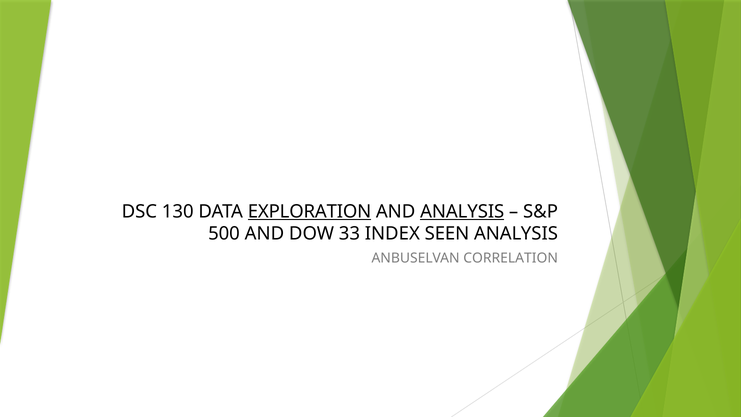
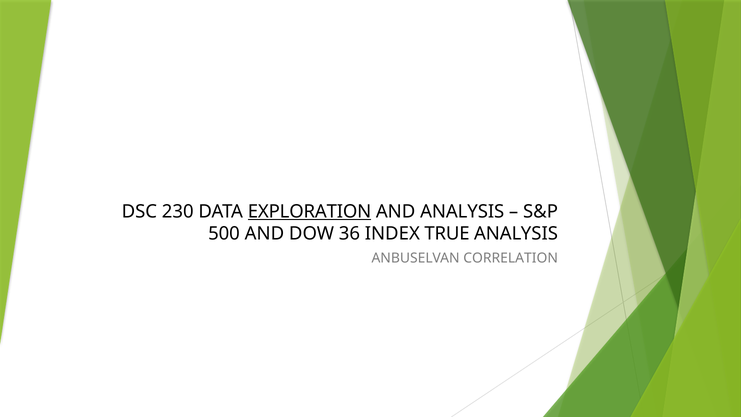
130: 130 -> 230 (178, 211)
ANALYSIS underline: present -> none (462, 211)
33: 33 -> 36 (349, 234)
SEEN: SEEN -> TRUE (447, 234)
